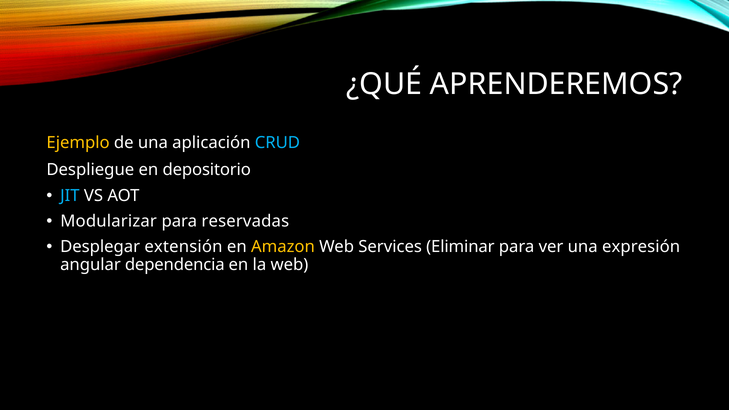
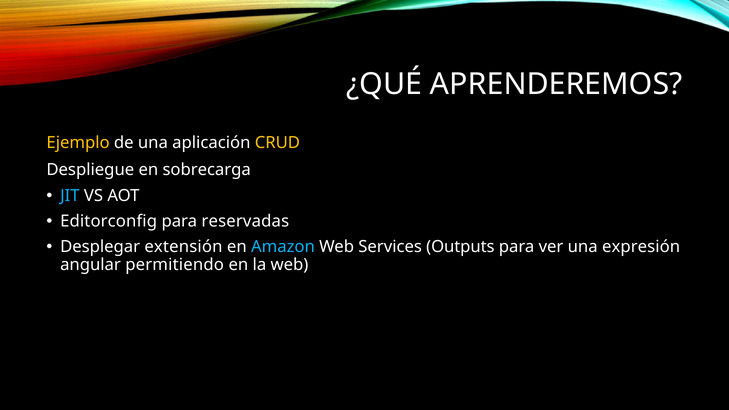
CRUD colour: light blue -> yellow (277, 143)
depositorio: depositorio -> sobrecarga (207, 170)
Modularizar: Modularizar -> Editorconfig (109, 221)
Amazon colour: yellow -> light blue (283, 247)
Eliminar: Eliminar -> Outputs (460, 247)
dependencia: dependencia -> permitiendo (175, 265)
